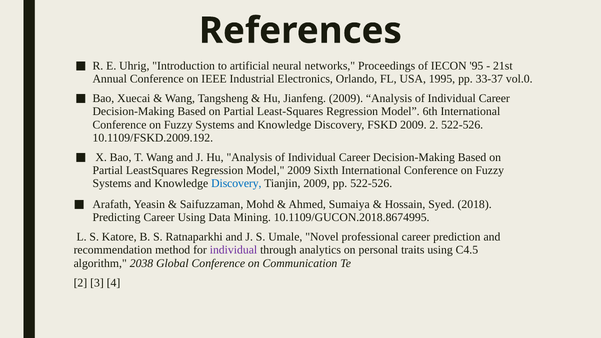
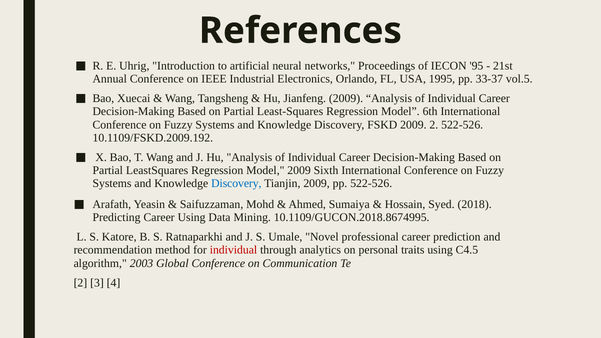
vol.0: vol.0 -> vol.5 (519, 79)
individual colour: purple -> red (233, 250)
2038: 2038 -> 2003 (142, 263)
